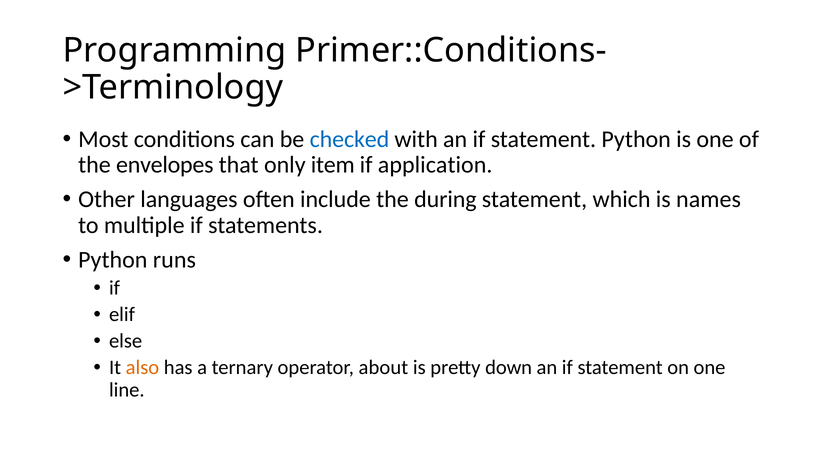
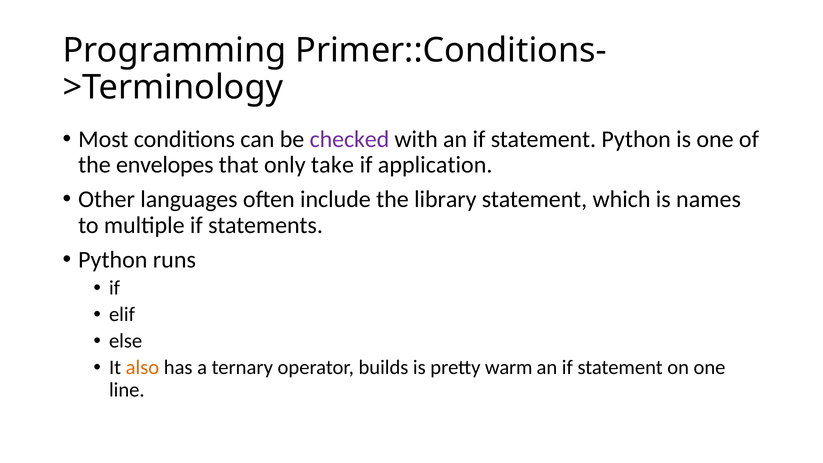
checked colour: blue -> purple (349, 139)
item: item -> take (332, 165)
during: during -> library (445, 199)
about: about -> builds (383, 368)
down: down -> warm (509, 368)
